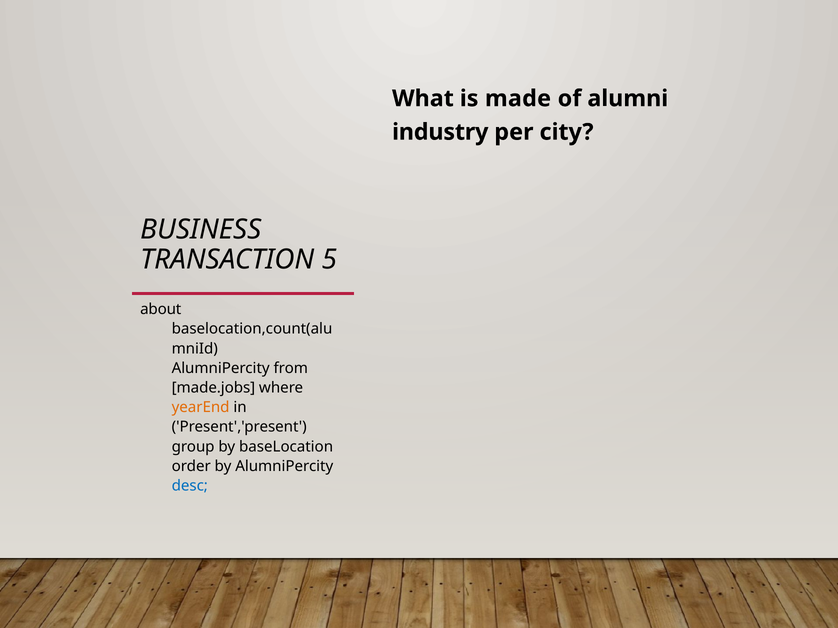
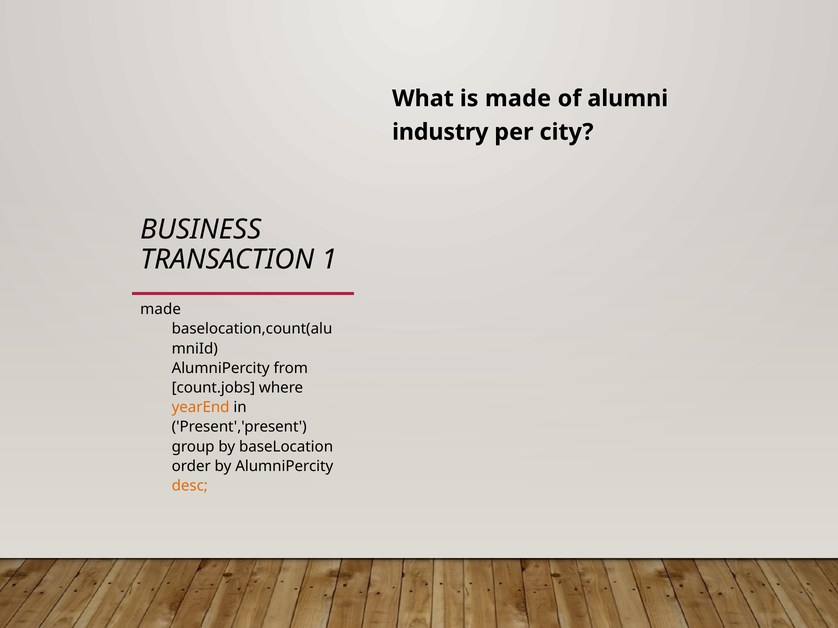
5: 5 -> 1 (329, 260)
about: about -> made (161, 310)
made.jobs: made.jobs -> count.jobs (213, 388)
desc colour: blue -> orange (190, 486)
